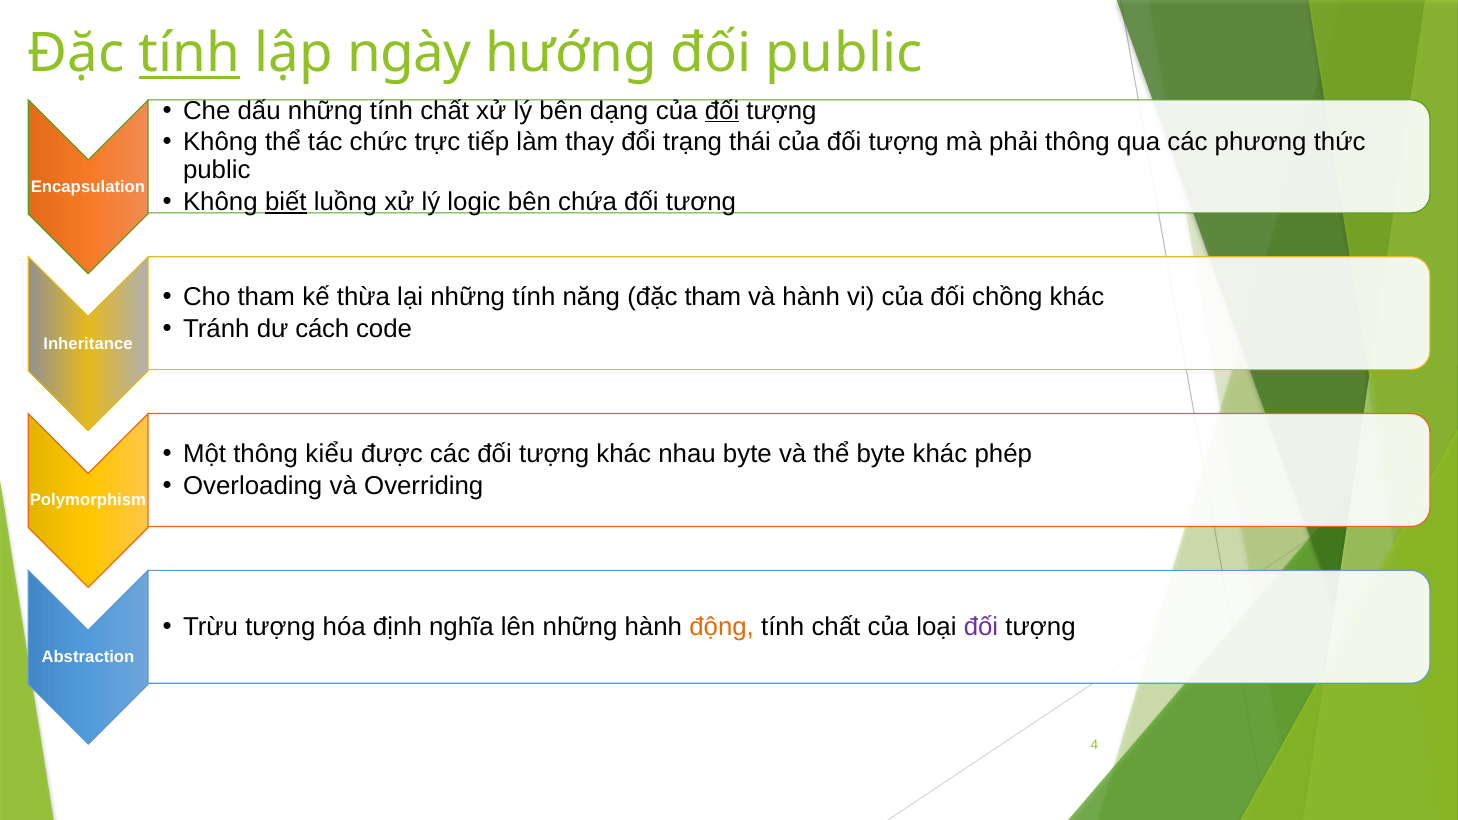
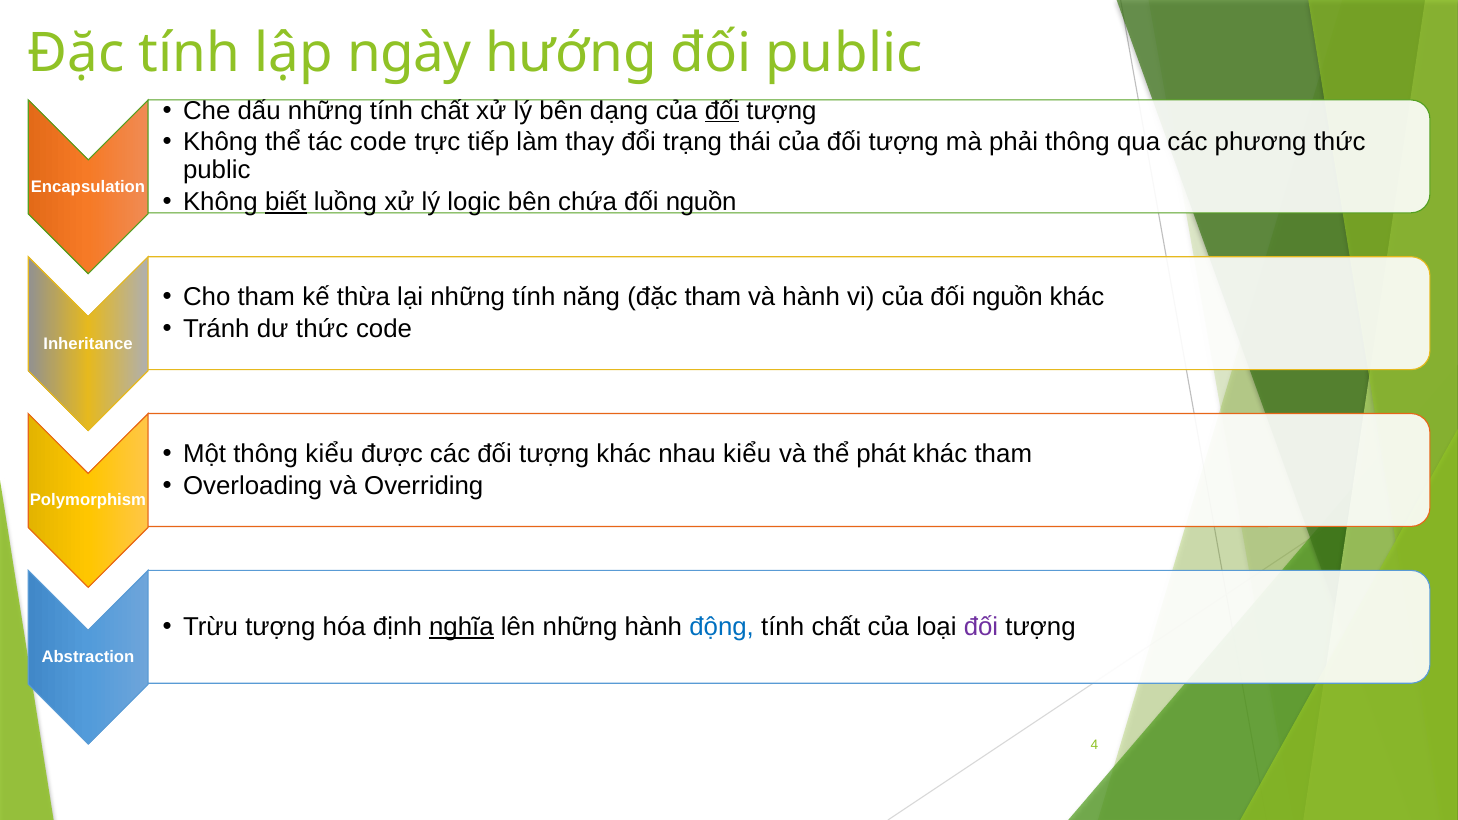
tính underline: present -> none (189, 54)
tác chức: chức -> code (378, 142)
tương: tương -> nguồn (701, 202)
của đối chồng: chồng -> nguồn (1007, 297)
dư cách: cách -> thức (322, 329)
nhau byte: byte -> kiểu (747, 454)
thể byte: byte -> phát (881, 454)
khác phép: phép -> tham (1003, 454)
nghĩa underline: none -> present (461, 627)
động colour: orange -> blue (722, 627)
